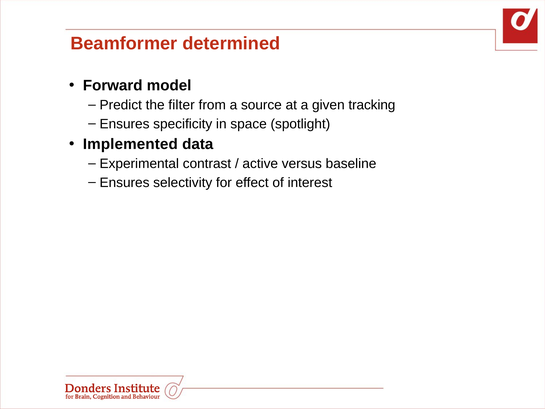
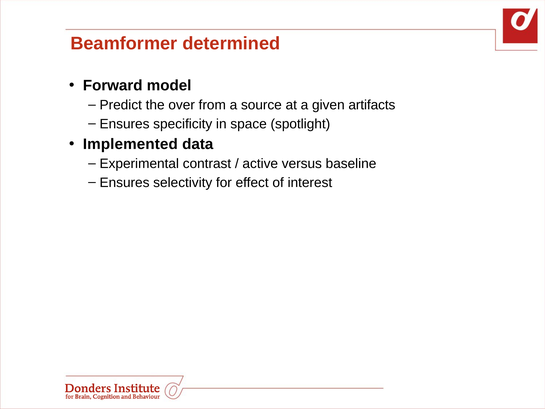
filter: filter -> over (182, 105)
tracking: tracking -> artifacts (372, 105)
